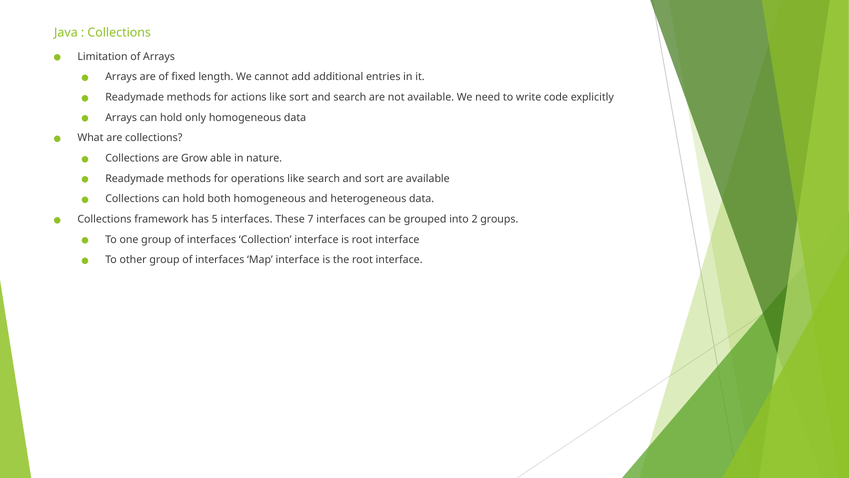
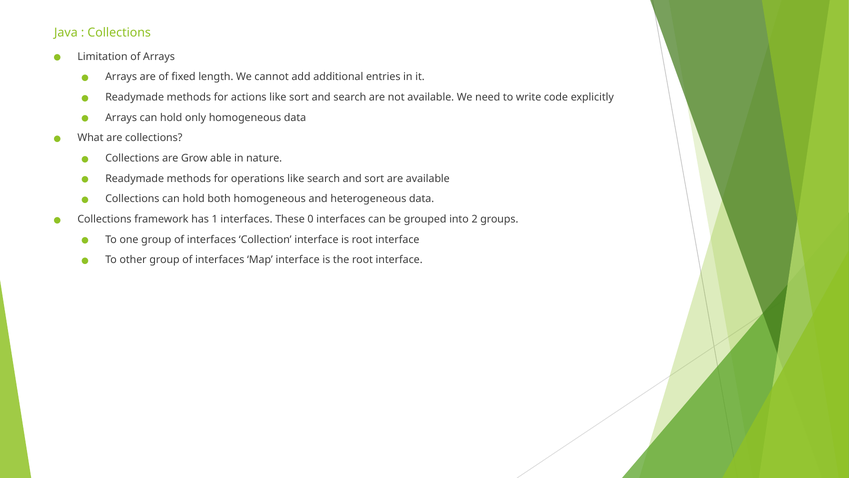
5: 5 -> 1 (215, 219)
7: 7 -> 0 (311, 219)
